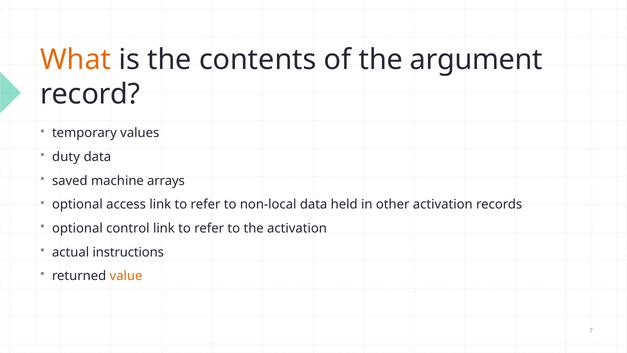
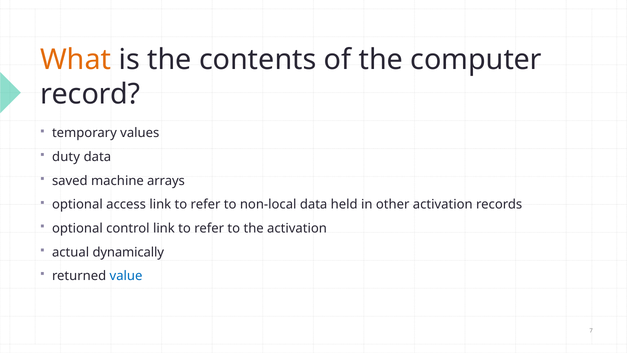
argument: argument -> computer (476, 59)
instructions: instructions -> dynamically (128, 252)
value colour: orange -> blue (126, 276)
